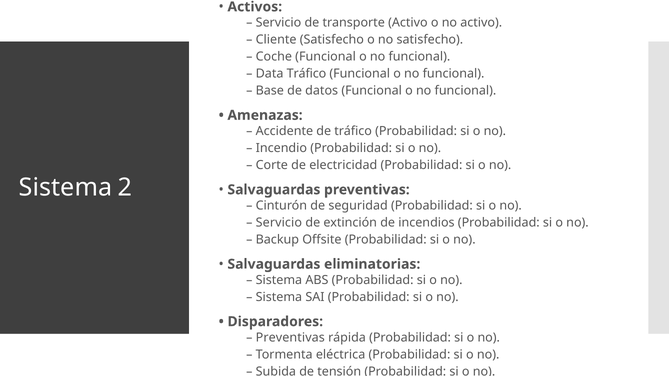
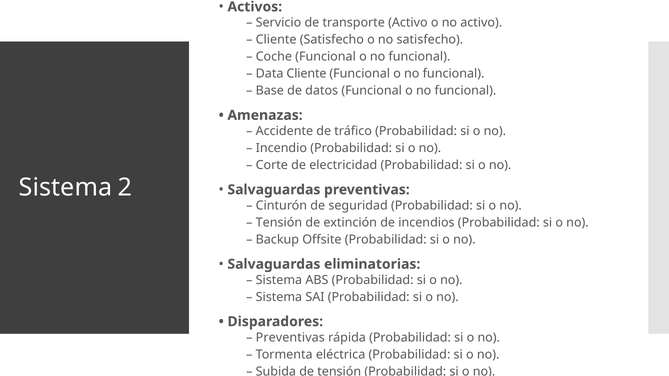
Data Tráfico: Tráfico -> Cliente (306, 74)
Servicio: Servicio -> Tensión (279, 223)
